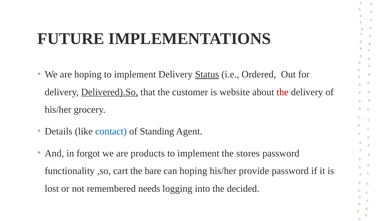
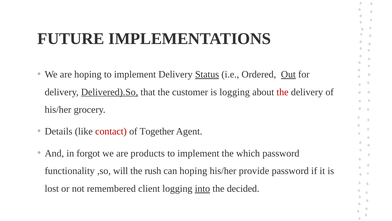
Out underline: none -> present (288, 74)
is website: website -> logging (235, 92)
contact colour: blue -> red (111, 131)
Standing: Standing -> Together (157, 131)
stores: stores -> which (248, 153)
cart: cart -> will (121, 171)
bare: bare -> rush (153, 171)
needs: needs -> client (149, 188)
into underline: none -> present (202, 188)
